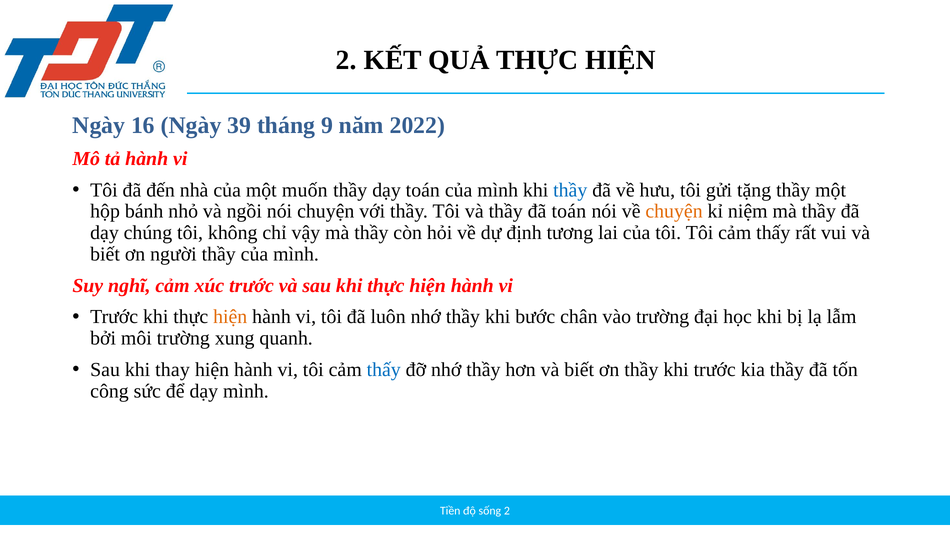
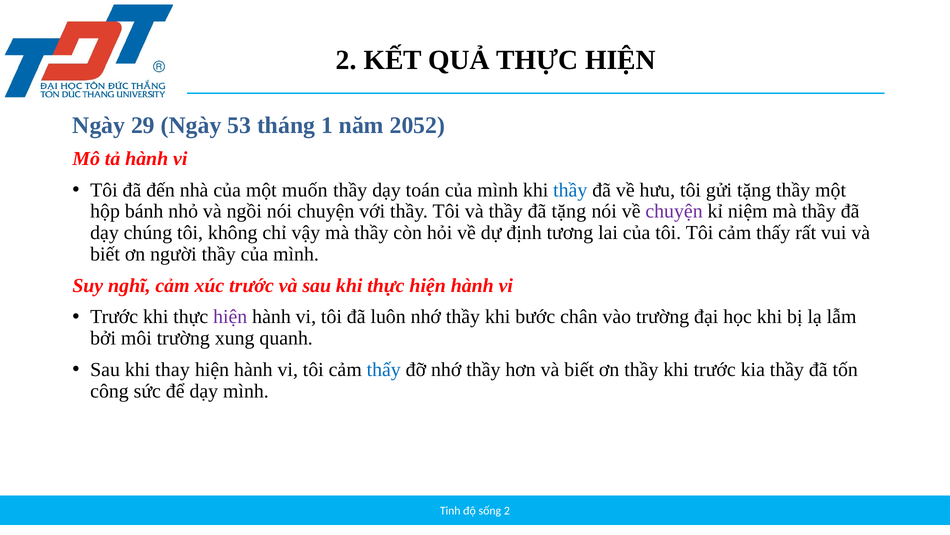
16: 16 -> 29 (143, 125)
39: 39 -> 53 (239, 125)
9: 9 -> 1 (327, 125)
2022: 2022 -> 2052 (417, 125)
đã toán: toán -> tặng (569, 211)
chuyện colour: orange -> purple (674, 211)
hiện colour: orange -> purple (230, 316)
Tiền: Tiền -> Tinh (450, 510)
